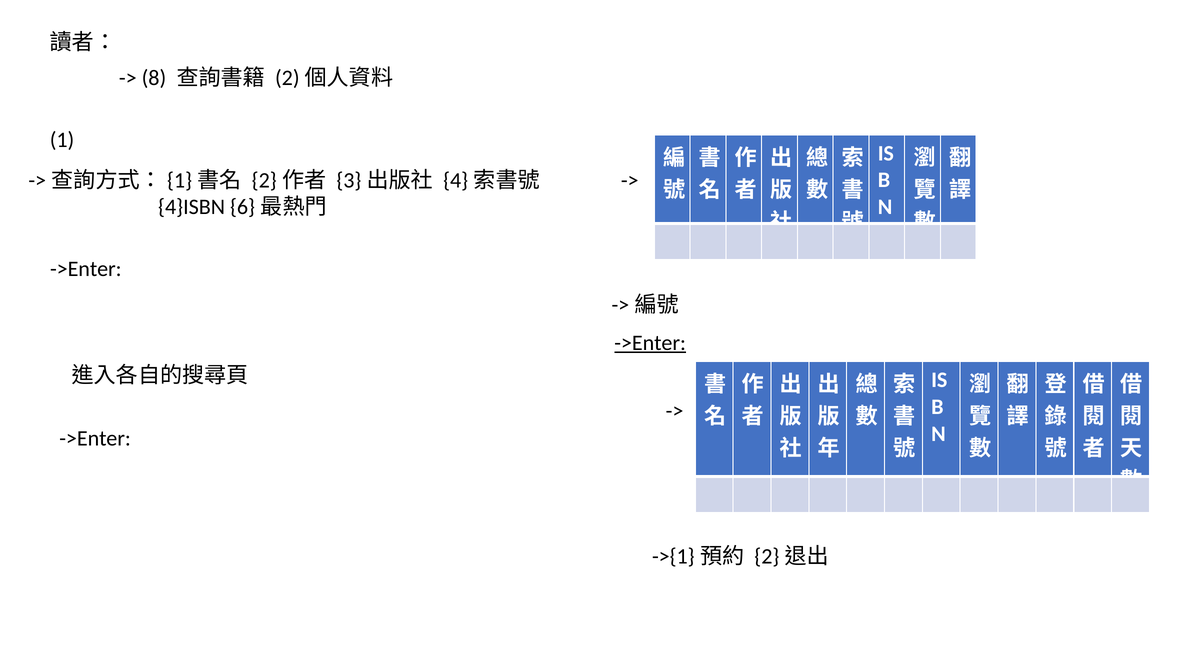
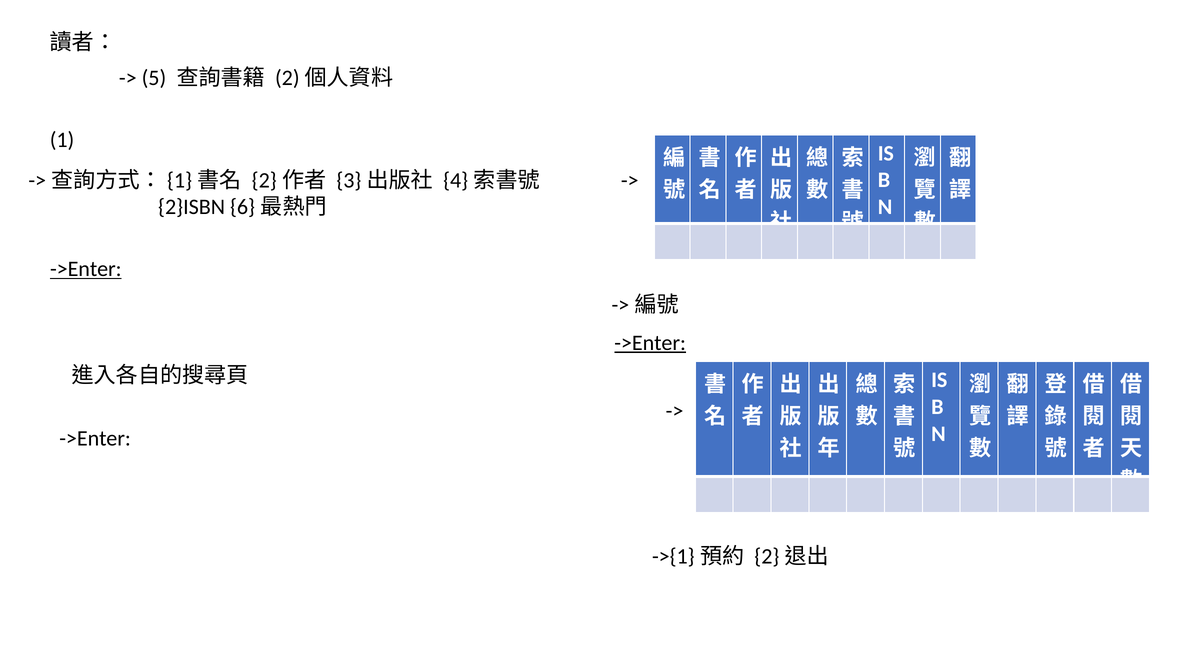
8: 8 -> 5 (154, 78)
4}ISBN: 4}ISBN -> 2}ISBN (192, 207)
->Enter underline: none -> present (86, 269)
